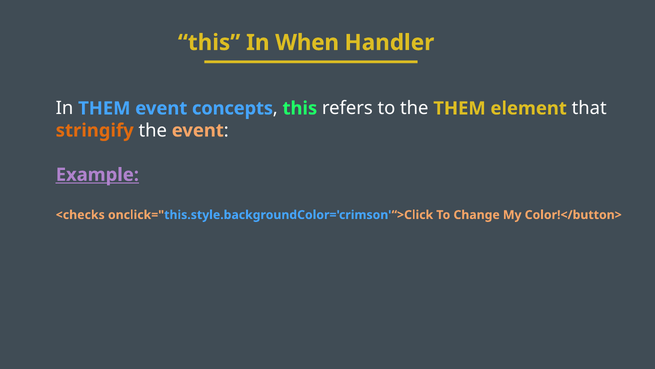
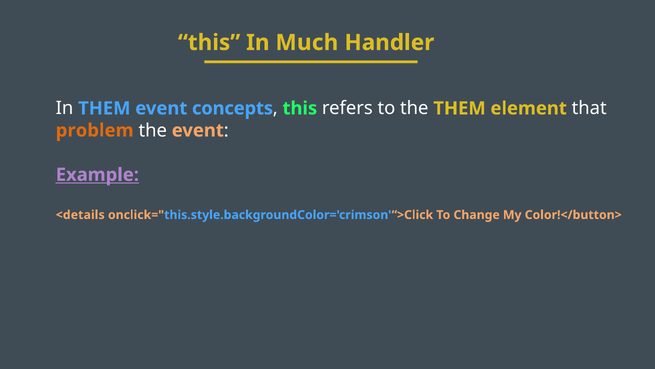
When: When -> Much (307, 43)
stringify: stringify -> problem (95, 130)
<checks: <checks -> <details (80, 215)
